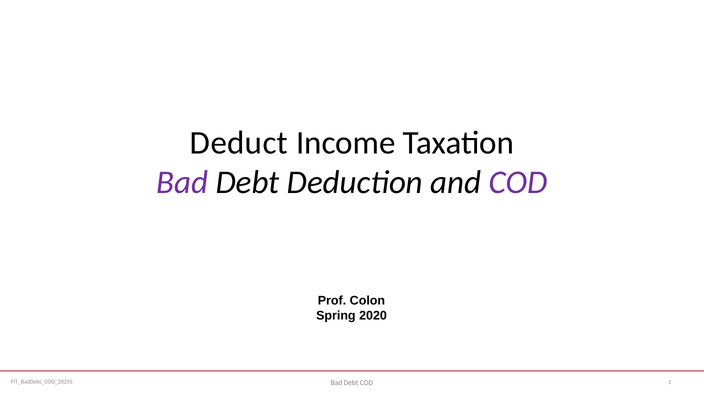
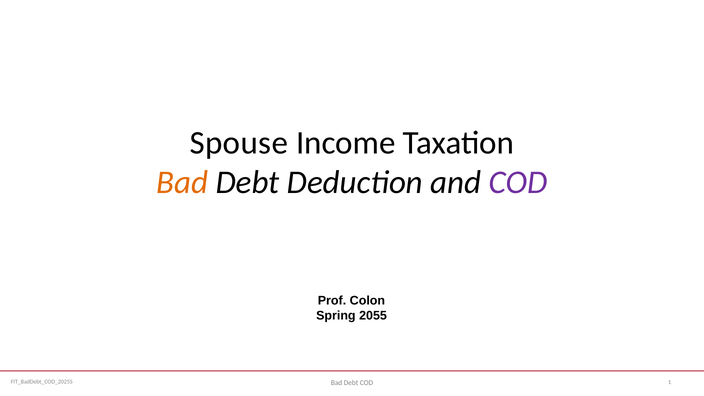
Deduct: Deduct -> Spouse (239, 143)
Bad colour: purple -> orange (182, 183)
2020: 2020 -> 2055 (373, 315)
